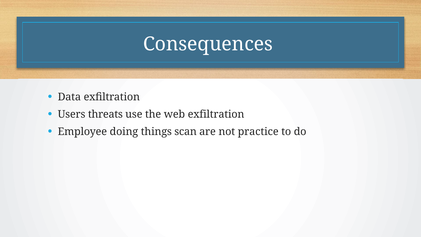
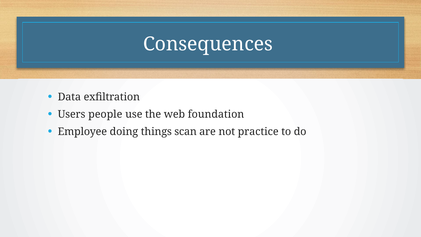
threats: threats -> people (105, 114)
web exfiltration: exfiltration -> foundation (216, 114)
